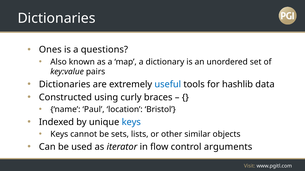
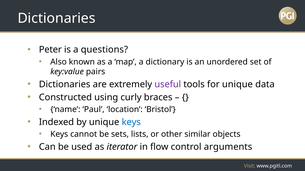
Ones: Ones -> Peter (50, 50)
useful colour: blue -> purple (168, 85)
for hashlib: hashlib -> unique (237, 85)
